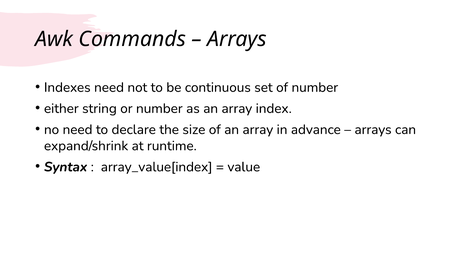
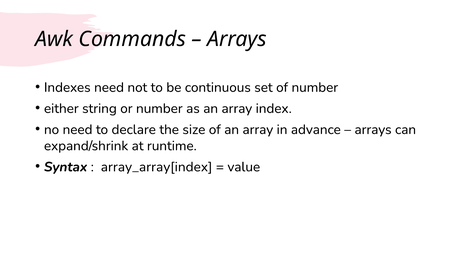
array_value[index: array_value[index -> array_array[index (157, 167)
